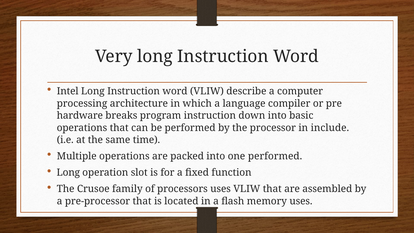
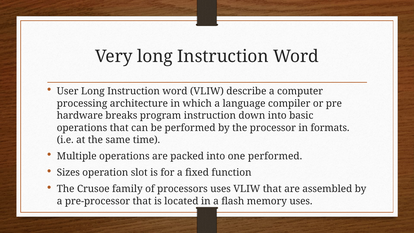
Intel: Intel -> User (68, 91)
include: include -> formats (330, 128)
Long: Long -> Sizes (68, 173)
